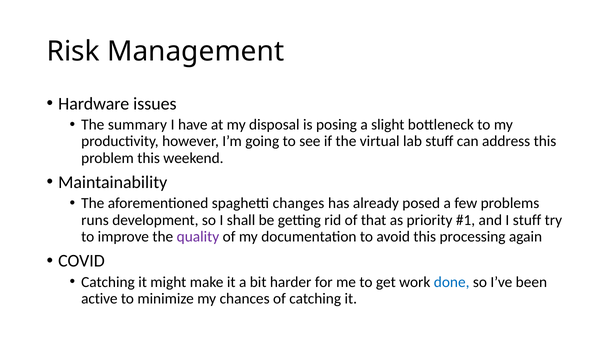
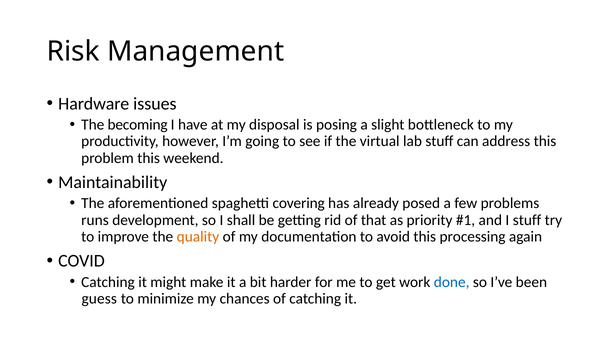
summary: summary -> becoming (138, 125)
changes: changes -> covering (299, 203)
quality colour: purple -> orange (198, 236)
active: active -> guess (99, 298)
